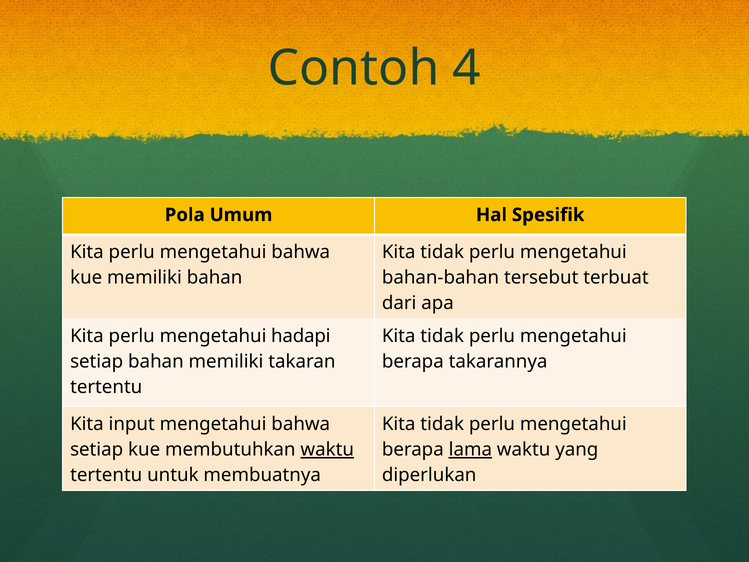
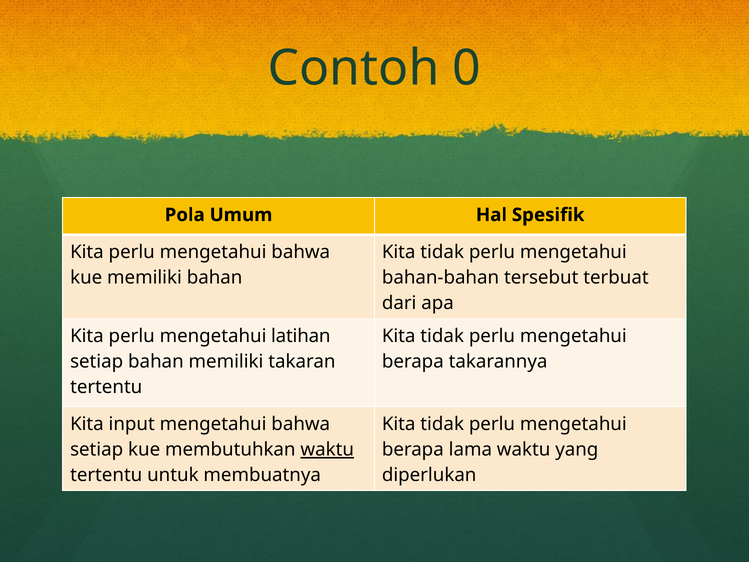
4: 4 -> 0 (467, 68)
hadapi: hadapi -> latihan (301, 336)
lama underline: present -> none (470, 449)
